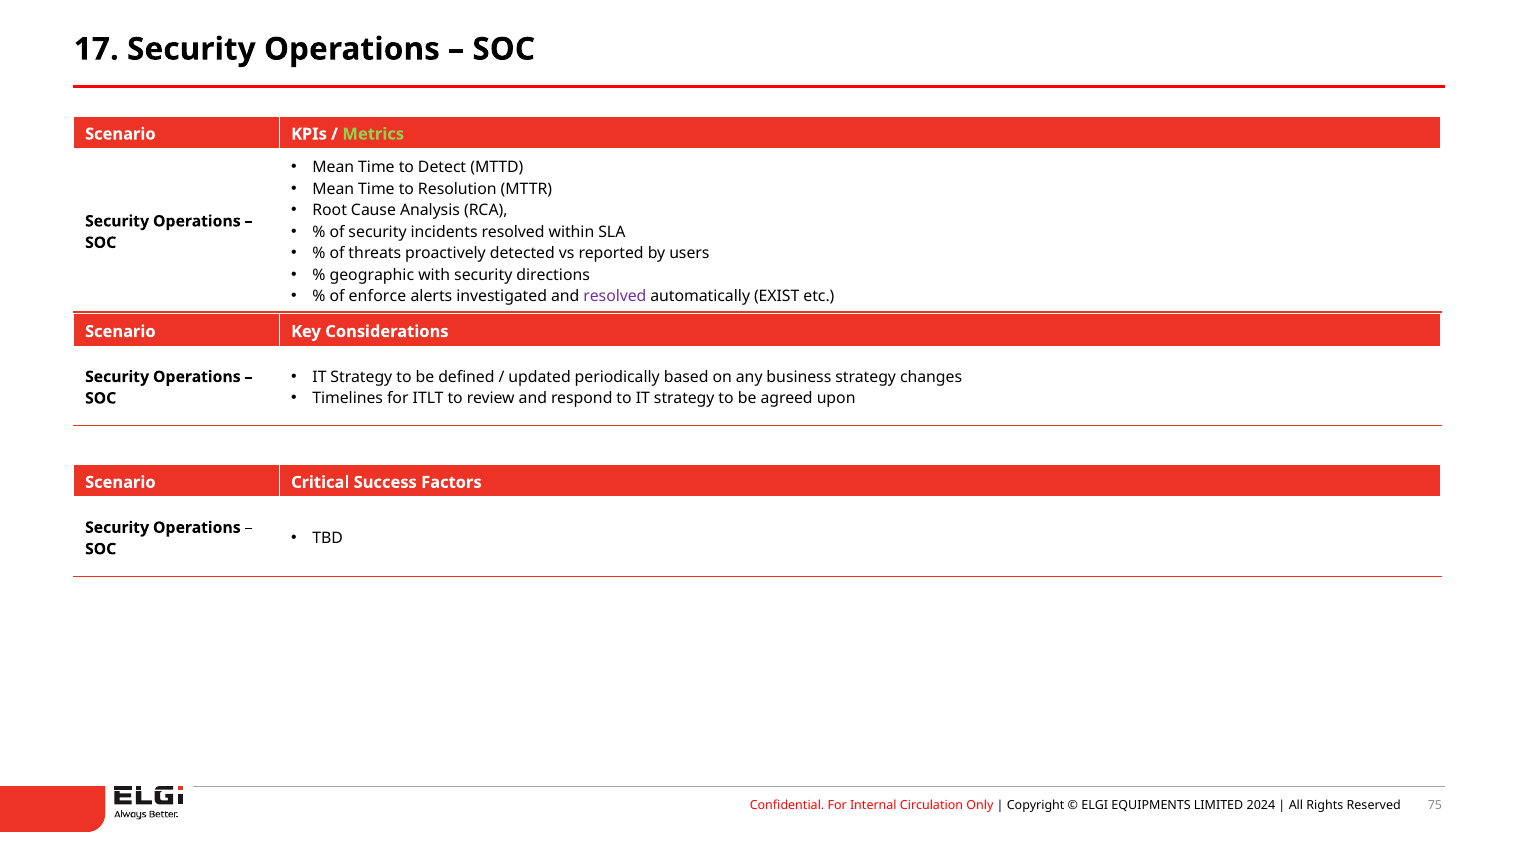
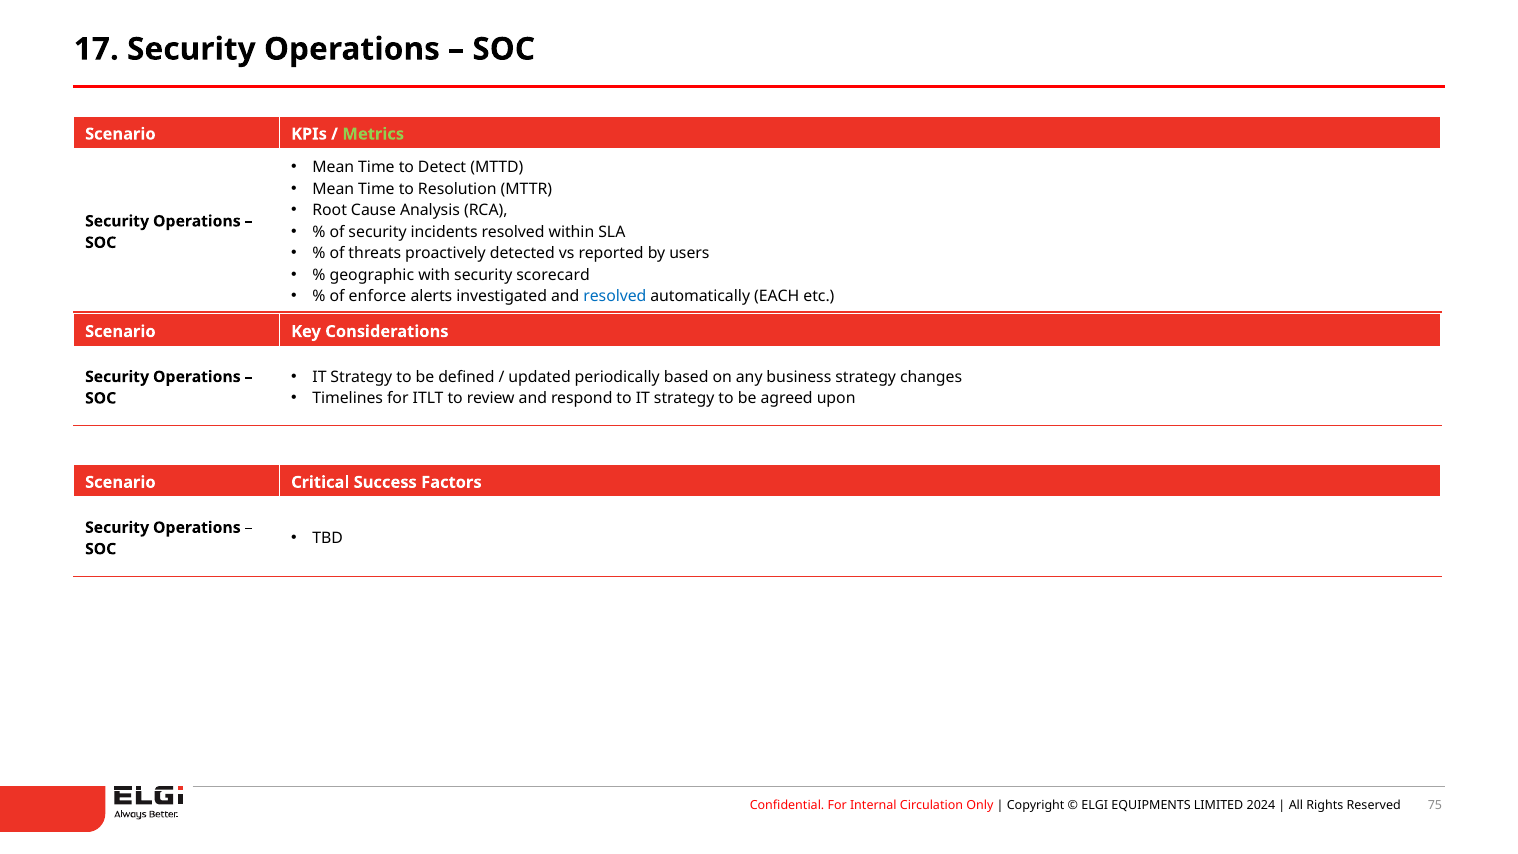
directions: directions -> scorecard (553, 275)
resolved colour: purple -> blue (615, 296)
EXIST: EXIST -> EACH (777, 296)
